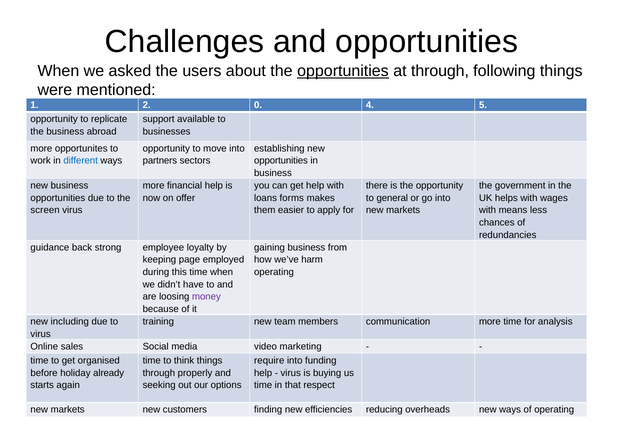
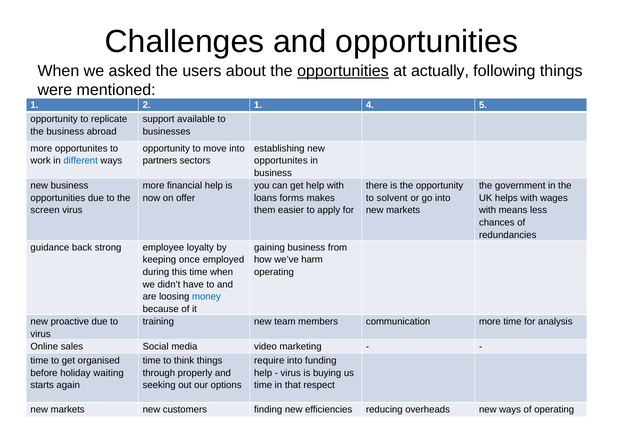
at through: through -> actually (440, 71)
2 0: 0 -> 1 (258, 105)
opportunities: opportunities -> opportunites (281, 161)
general: general -> solvent (392, 198)
page: page -> once (189, 259)
money colour: purple -> blue (206, 296)
including: including -> proactive (70, 321)
already: already -> waiting (109, 372)
